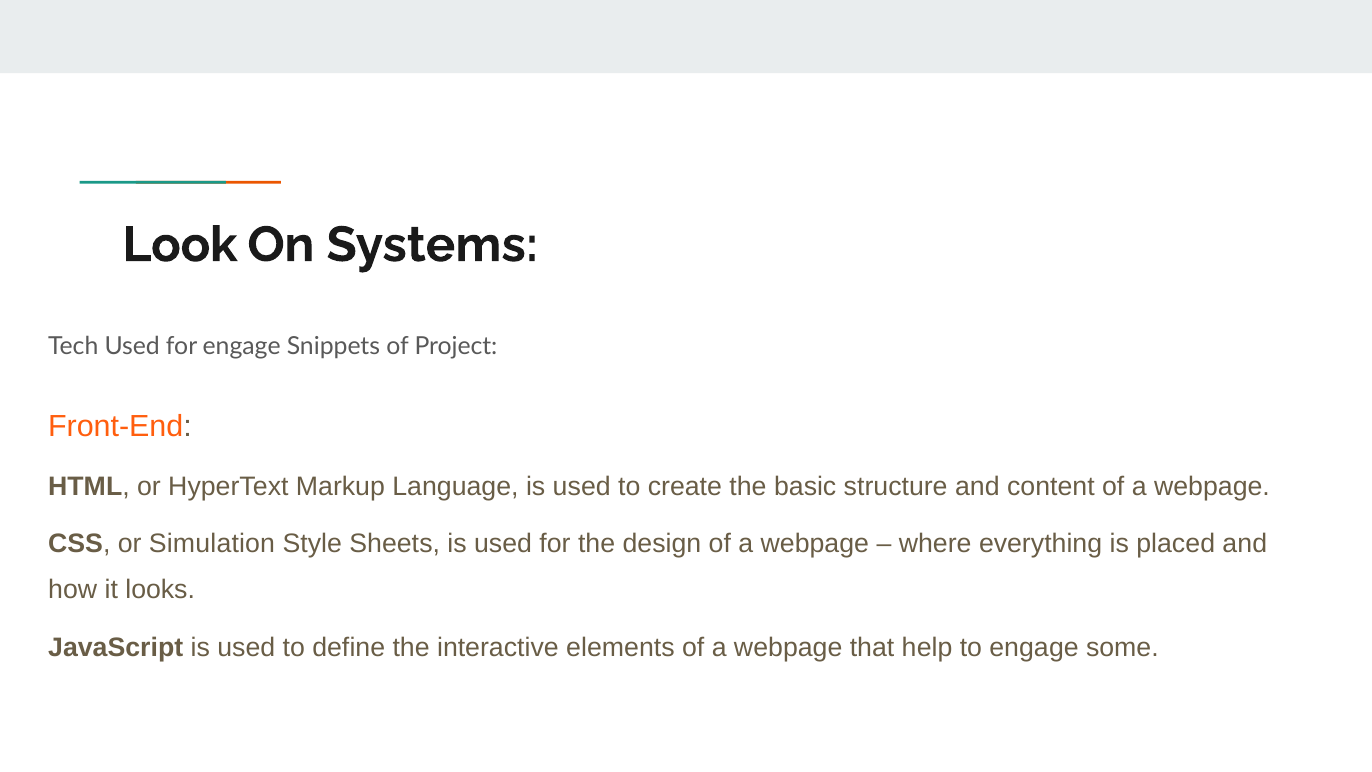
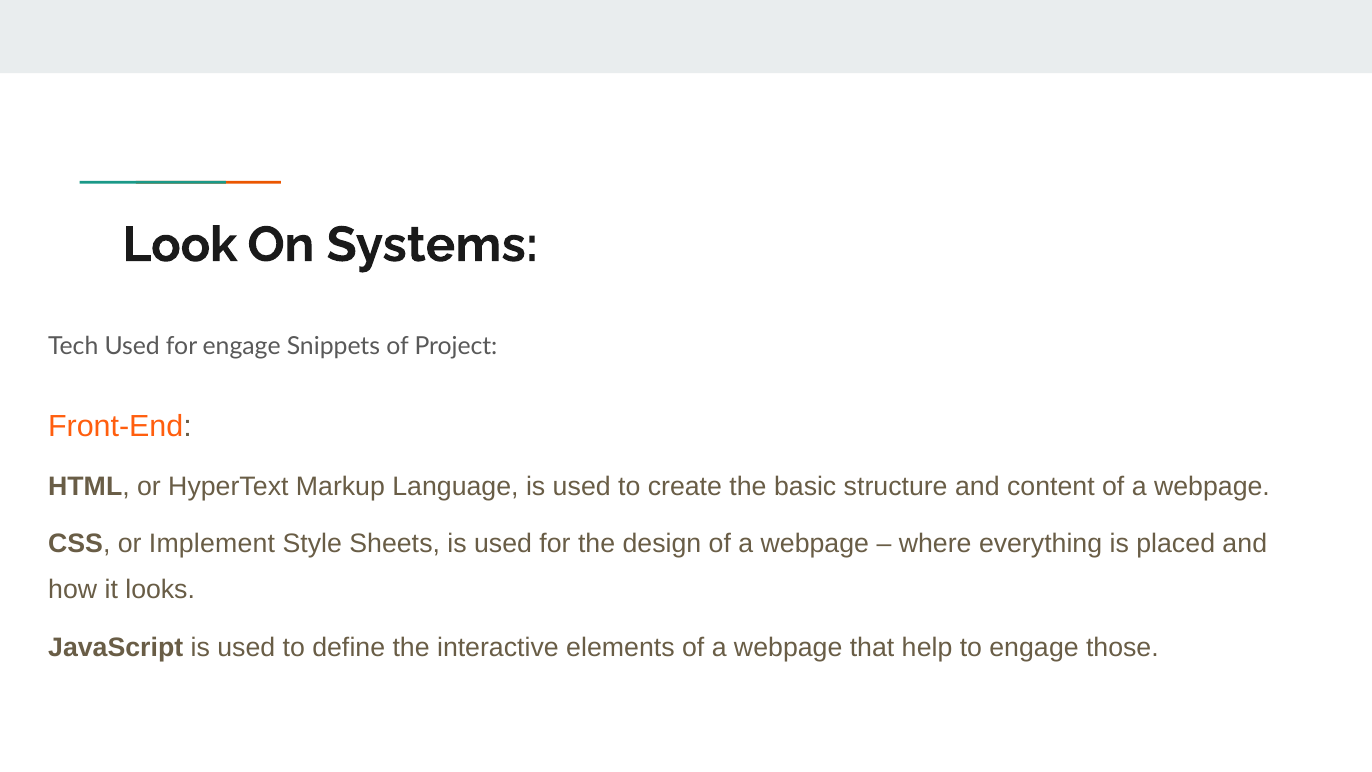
Simulation: Simulation -> Implement (212, 544)
some: some -> those (1122, 647)
